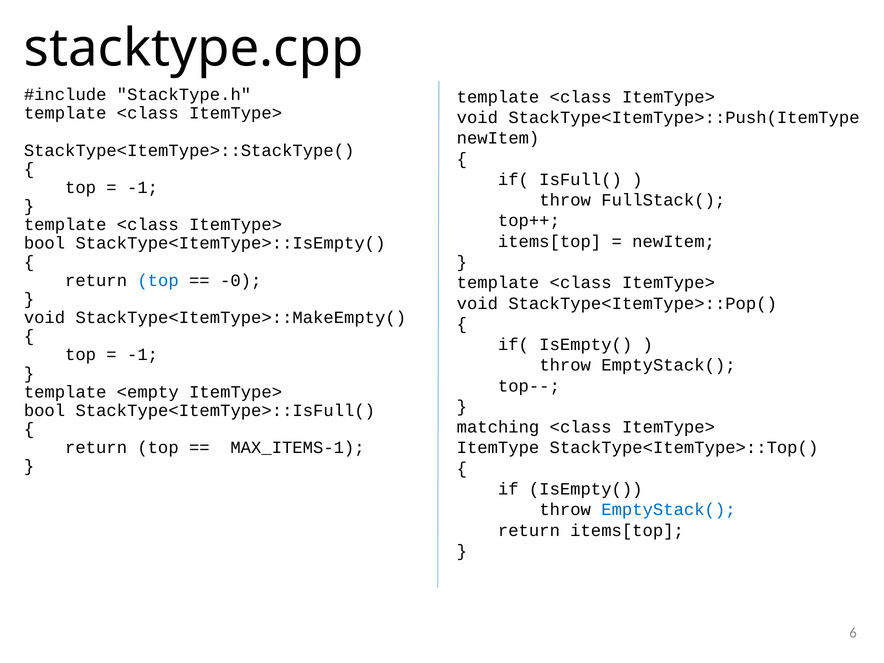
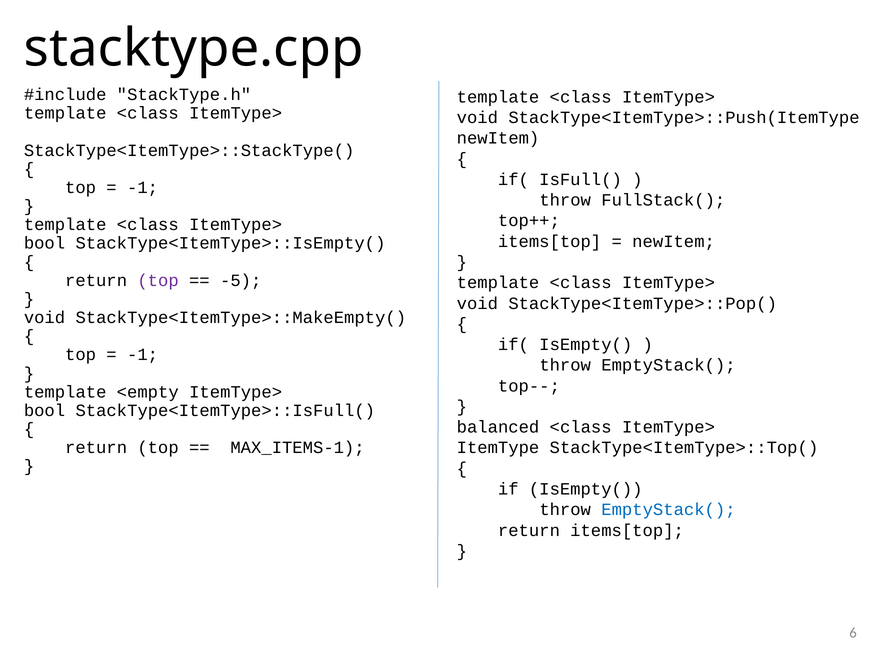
top colour: blue -> purple (158, 280)
-0: -0 -> -5 (241, 280)
matching: matching -> balanced (498, 427)
